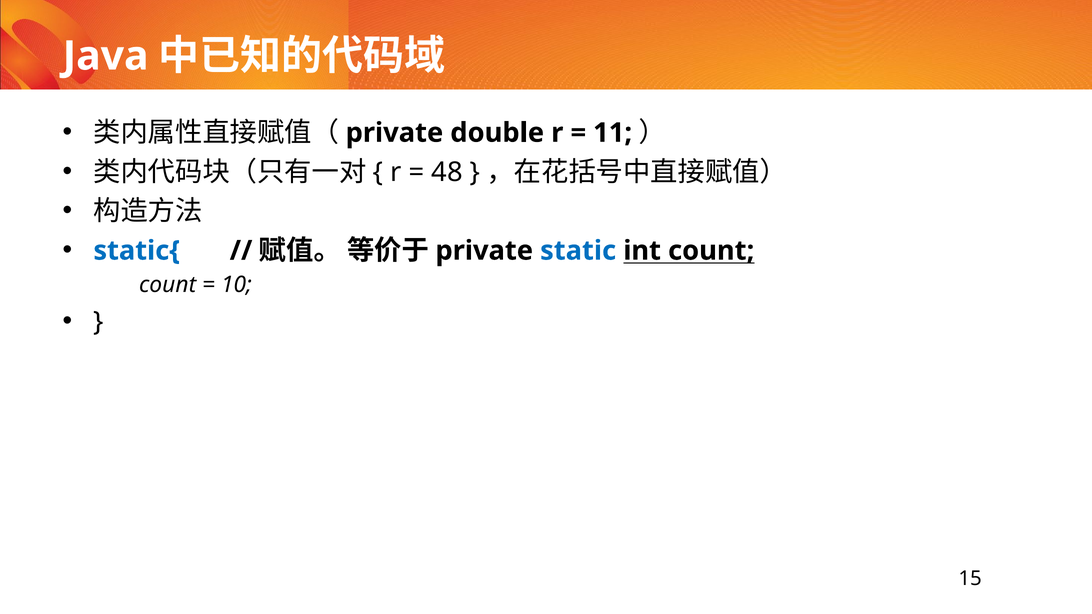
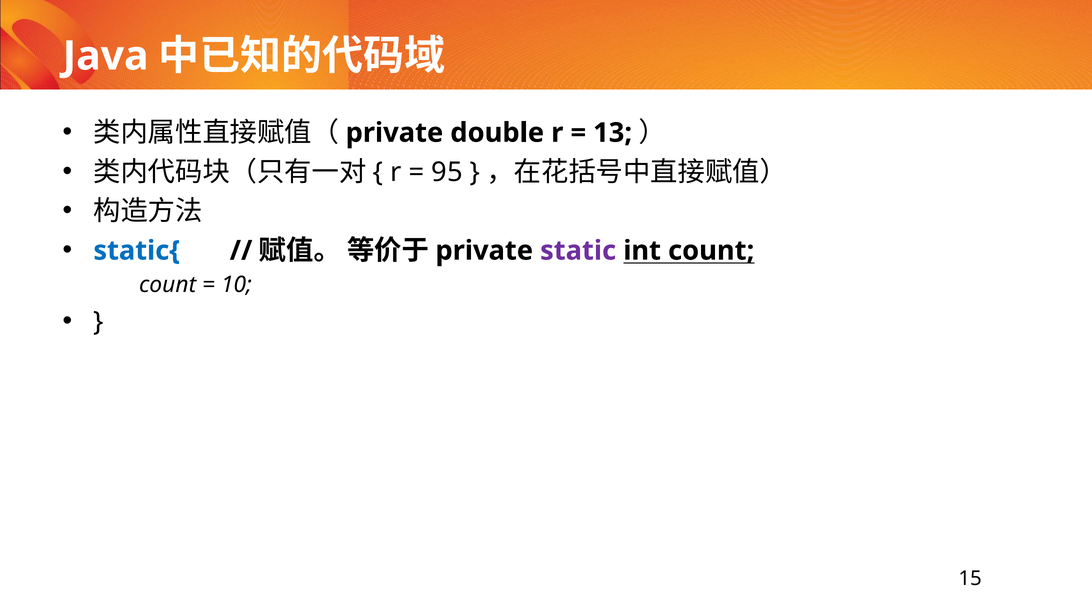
11: 11 -> 13 (613, 133)
48: 48 -> 95 (447, 172)
static colour: blue -> purple (578, 251)
